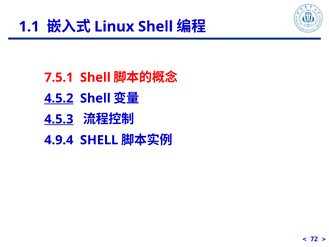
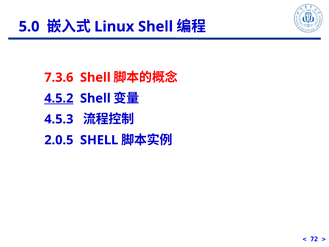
1.1: 1.1 -> 5.0 (29, 27)
7.5.1: 7.5.1 -> 7.3.6 (59, 77)
4.5.3 underline: present -> none (59, 119)
4.9.4: 4.9.4 -> 2.0.5 (59, 140)
